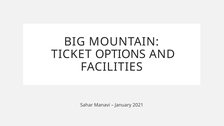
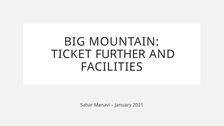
OPTIONS: OPTIONS -> FURTHER (120, 54)
